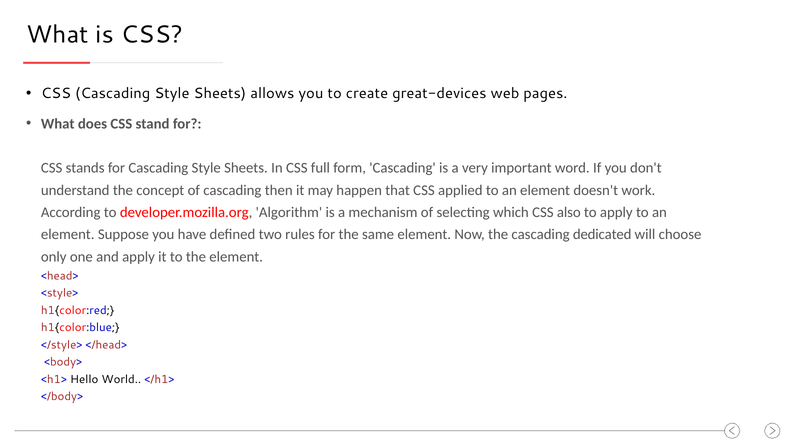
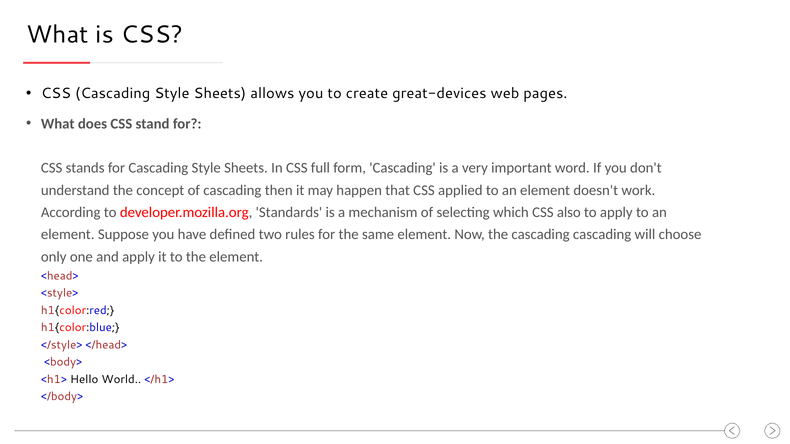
Algorithm: Algorithm -> Standards (289, 213)
cascading dedicated: dedicated -> cascading (602, 235)
